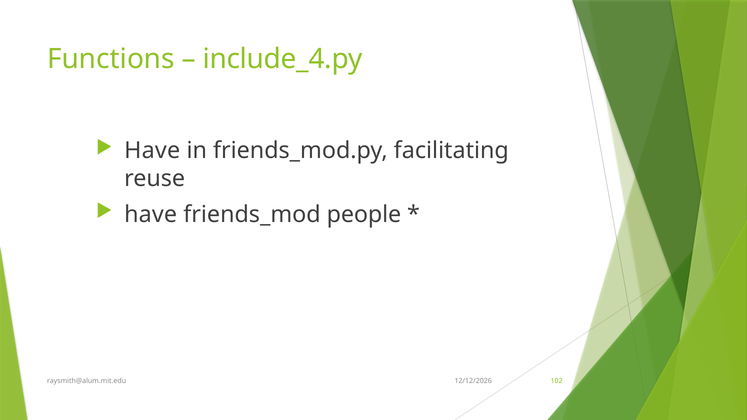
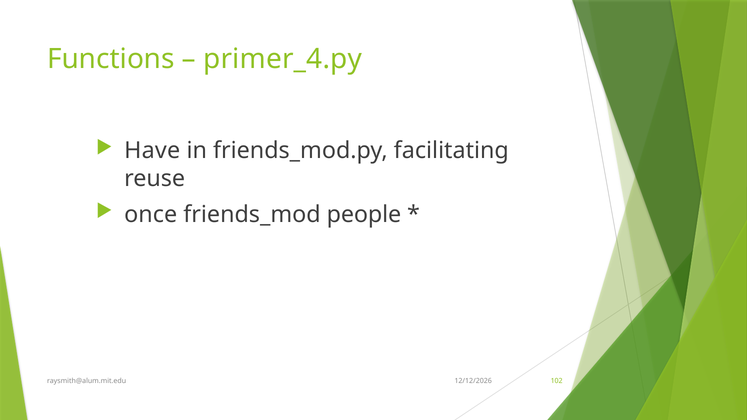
include_4.py: include_4.py -> primer_4.py (283, 59)
have: have -> once (151, 215)
